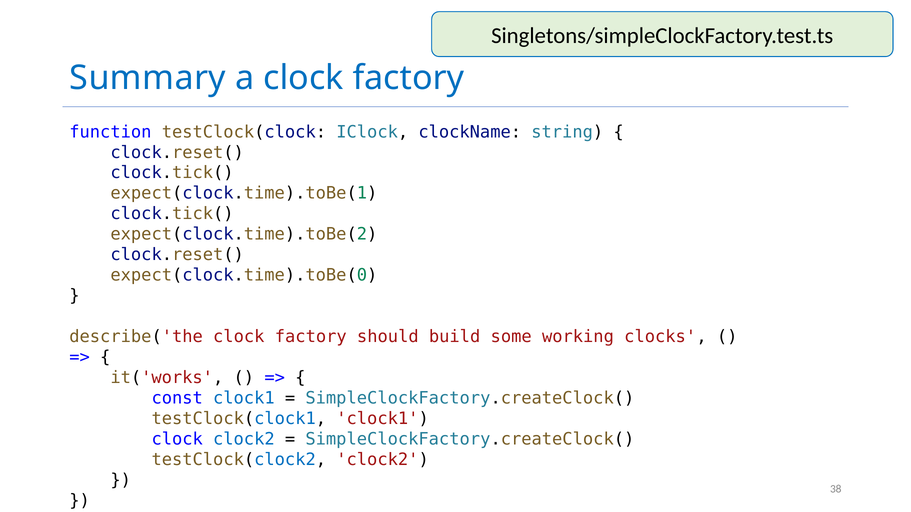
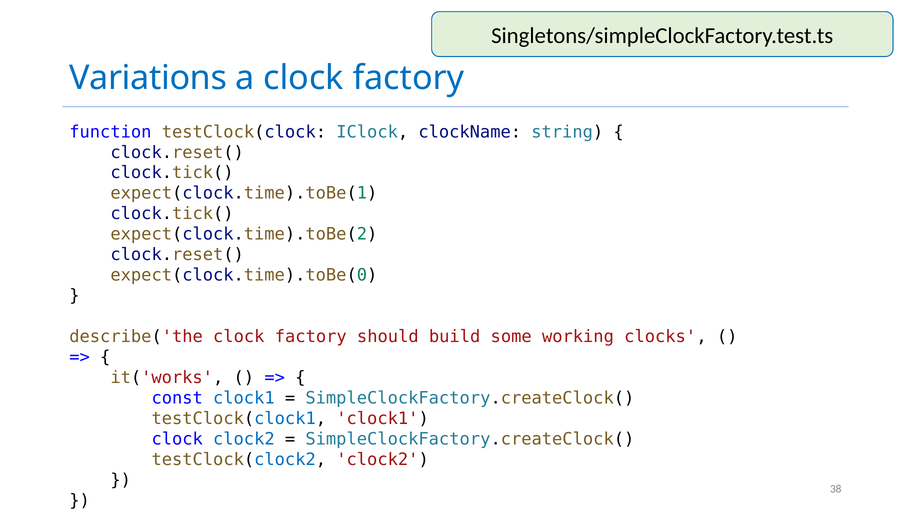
Summary: Summary -> Variations (148, 78)
